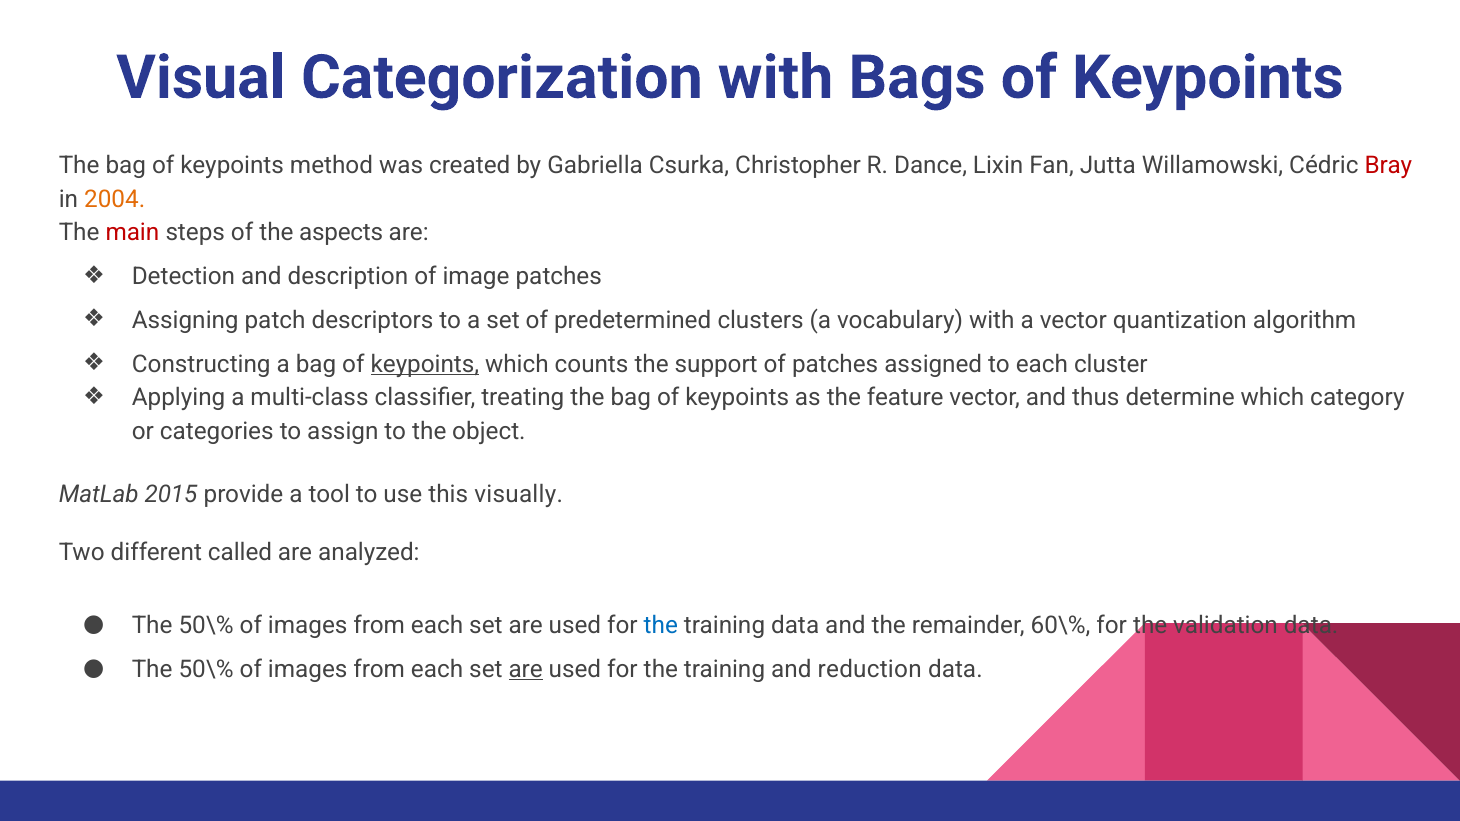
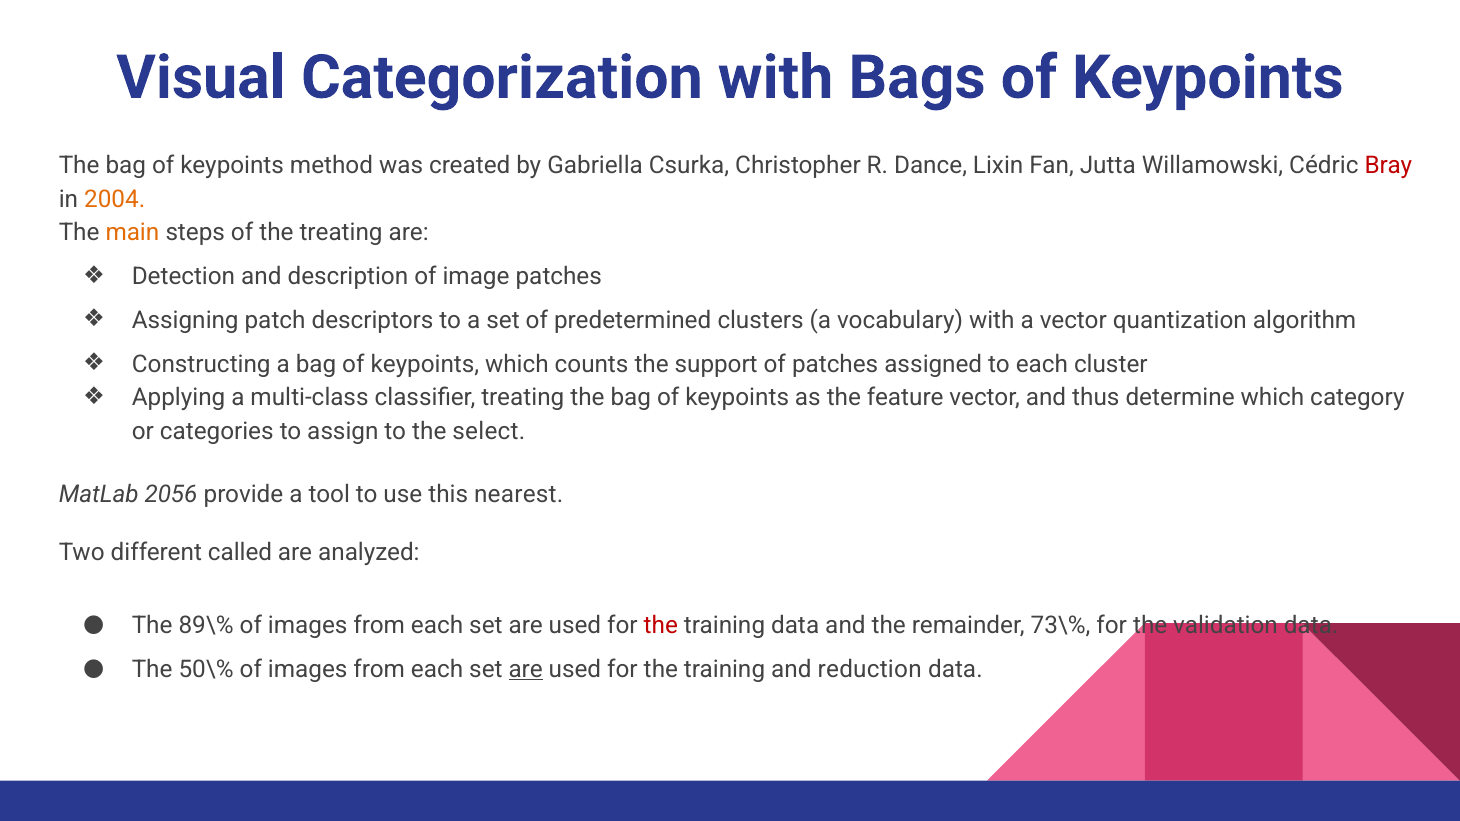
main colour: red -> orange (132, 233)
the aspects: aspects -> treating (341, 233)
keypoints underline: present -> none (425, 364)
object: object -> select (489, 431)
2015: 2015 -> 2056 (171, 494)
visually: visually -> nearest (519, 494)
50\%: 50\% -> 89\% (206, 626)
the colour: blue -> red (661, 626)
60\%: 60\% -> 73\% (1061, 626)
